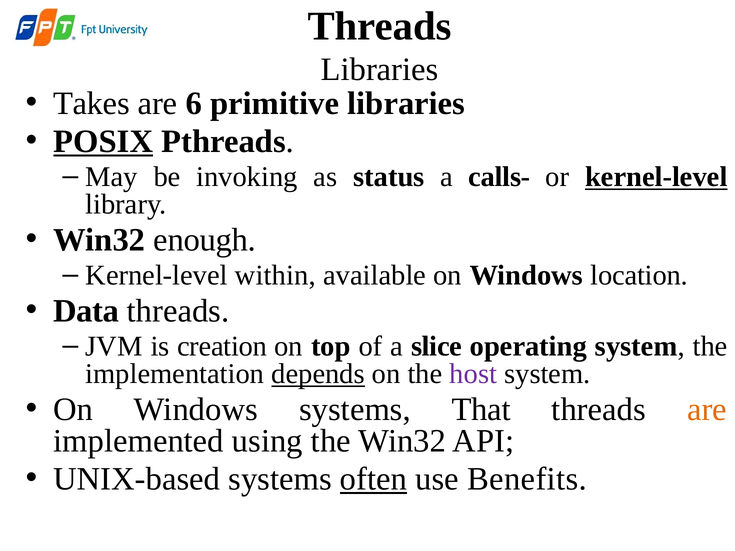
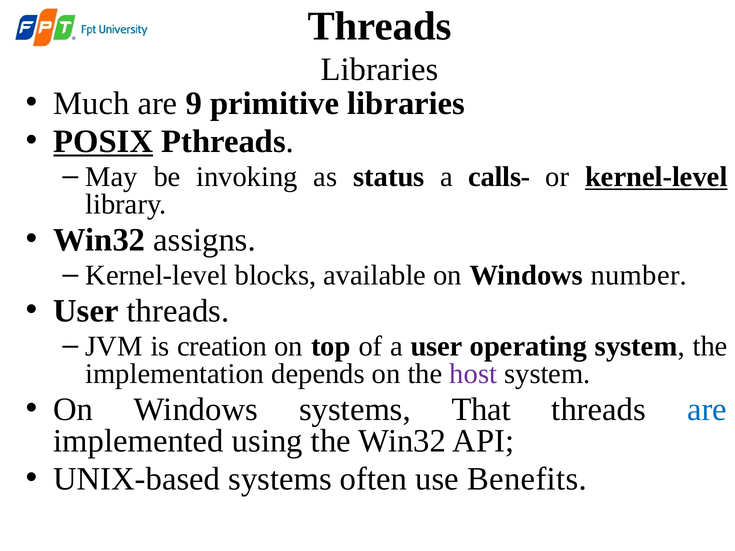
Takes: Takes -> Much (91, 104)
6: 6 -> 9 (194, 104)
enough: enough -> assigns (205, 240)
within: within -> blocks (276, 276)
location: location -> number (639, 276)
Data: Data -> User (86, 311)
a slice: slice -> user (437, 347)
depends underline: present -> none (318, 374)
are colour: orange -> blue (707, 410)
often underline: present -> none (373, 479)
